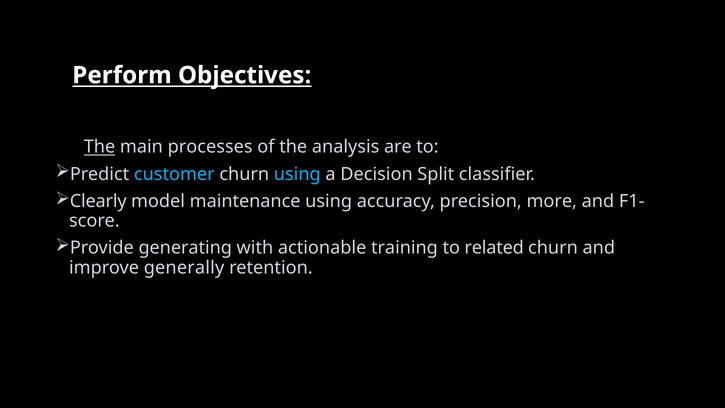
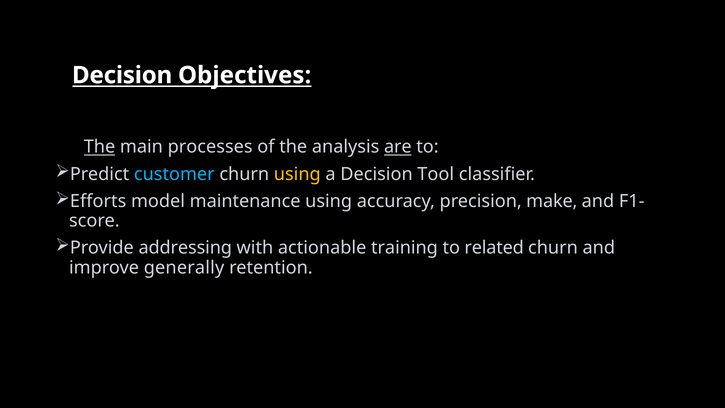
Perform: Perform -> Decision (122, 75)
are underline: none -> present (398, 147)
using colour: light blue -> yellow (297, 174)
Split: Split -> Tool (436, 174)
Clearly: Clearly -> Efforts (98, 201)
more: more -> make (552, 201)
generating: generating -> addressing (185, 248)
